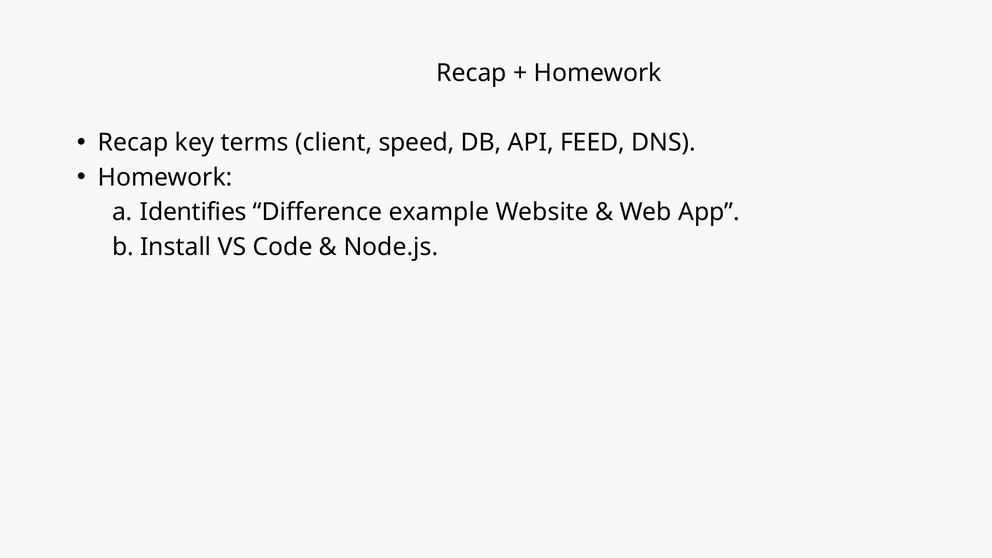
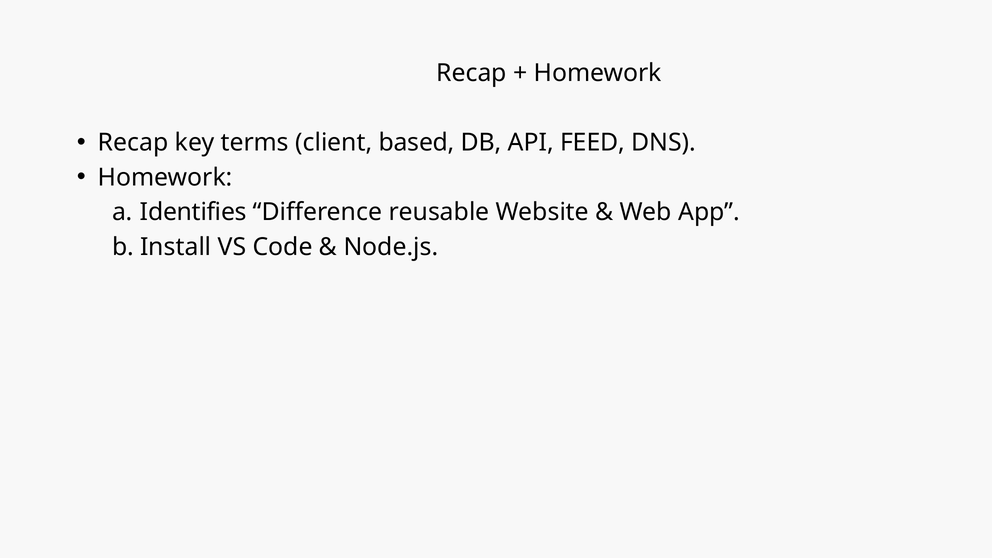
speed: speed -> based (417, 143)
example: example -> reusable (439, 212)
